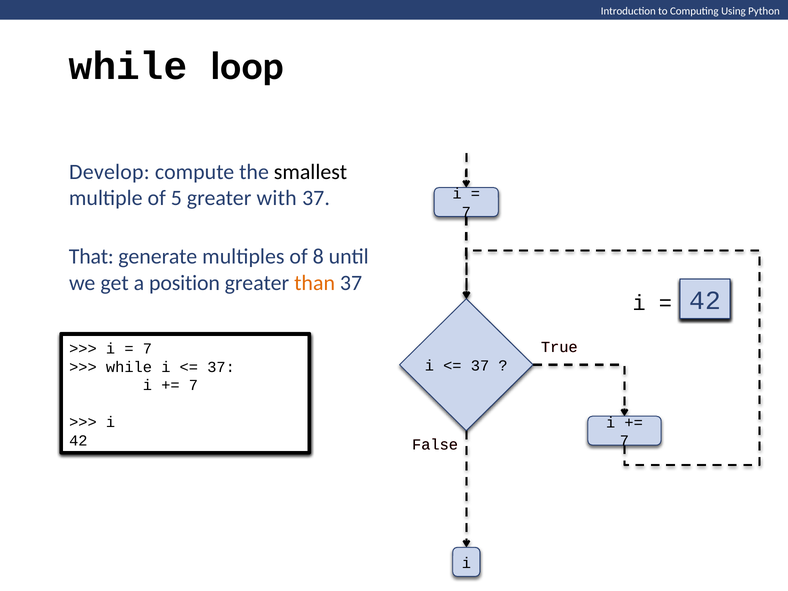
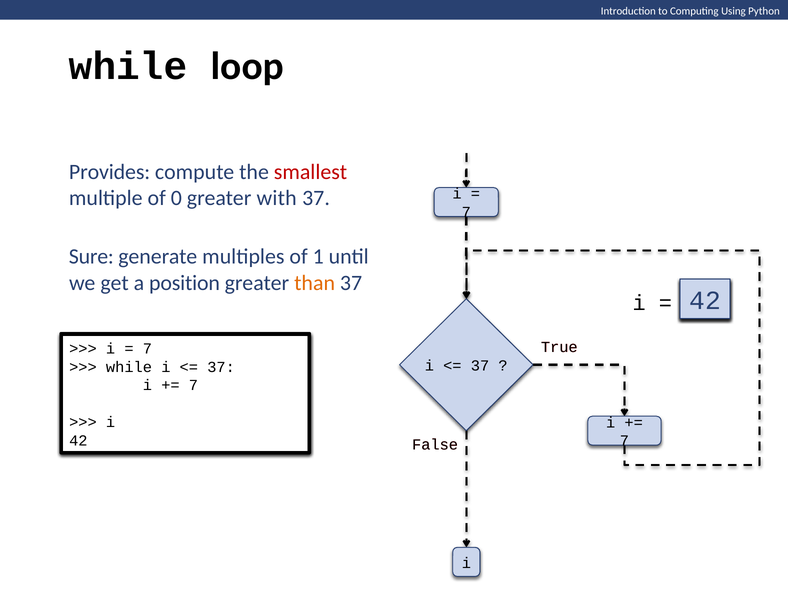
Develop: Develop -> Provides (110, 172)
smallest colour: black -> red (310, 172)
5: 5 -> 0 (176, 198)
That: That -> Sure (91, 257)
8: 8 -> 1 (318, 257)
